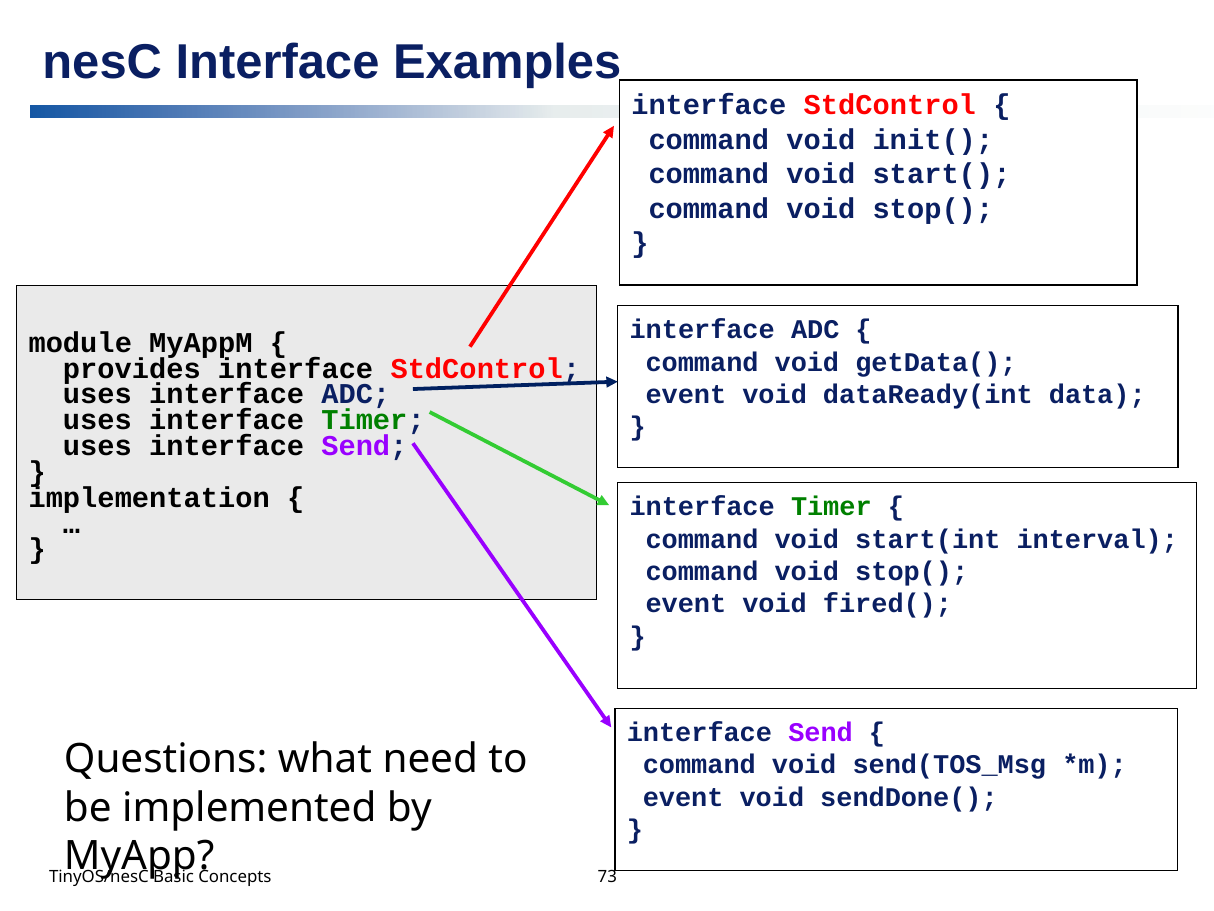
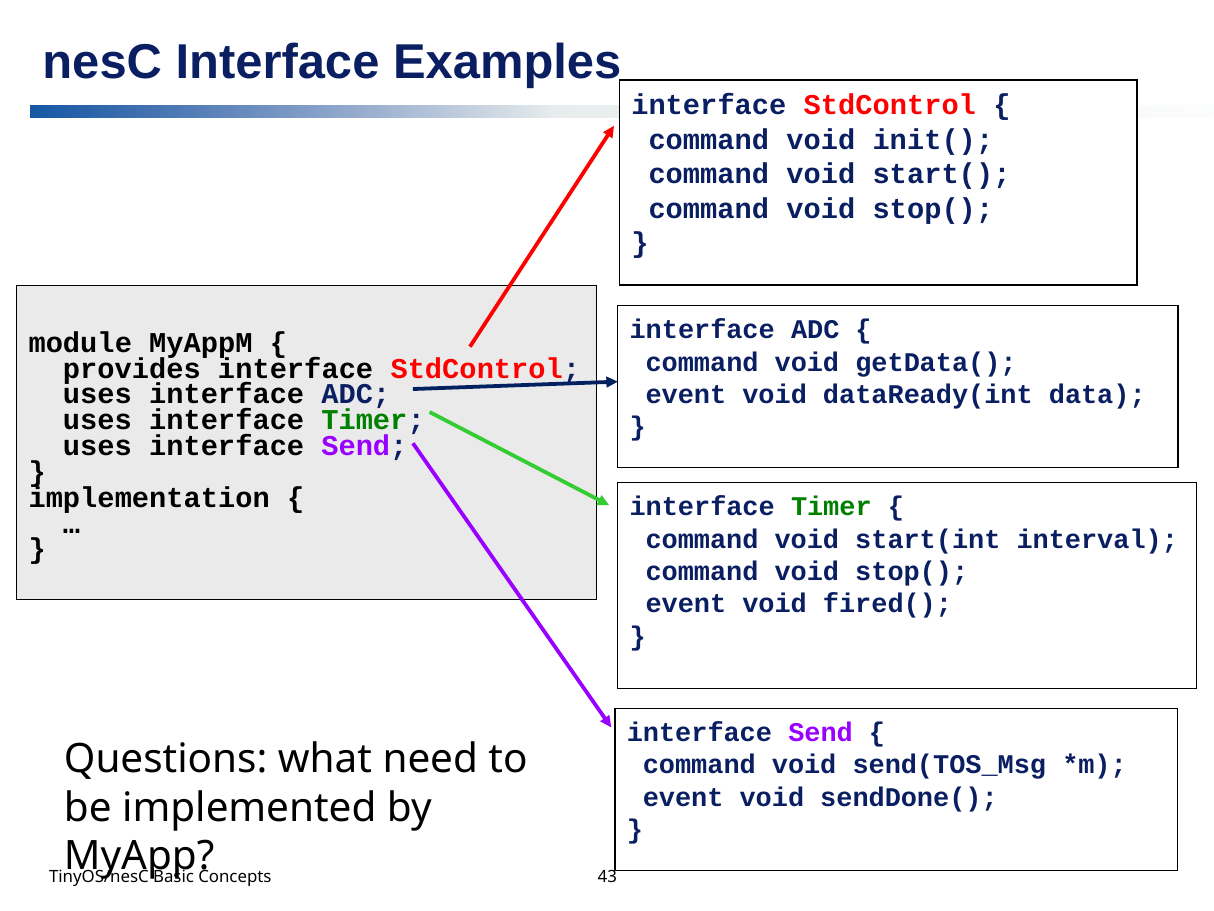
73: 73 -> 43 (607, 877)
